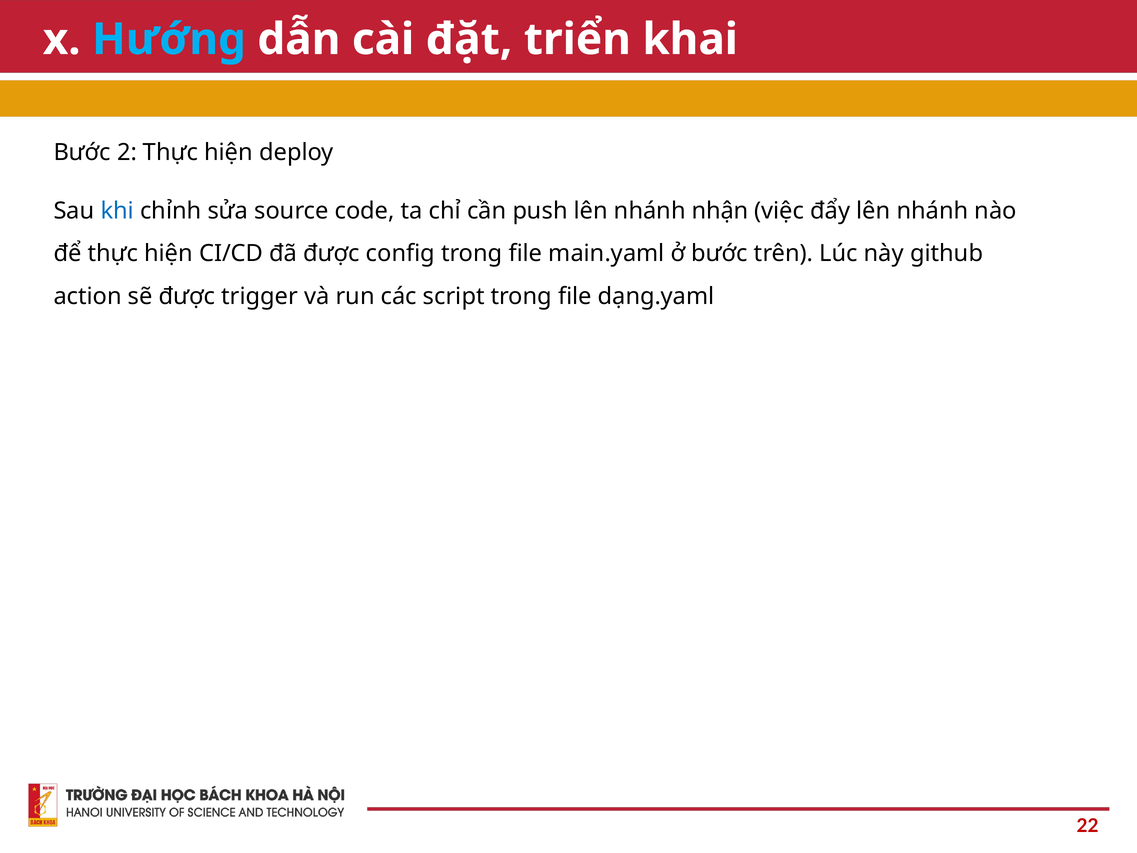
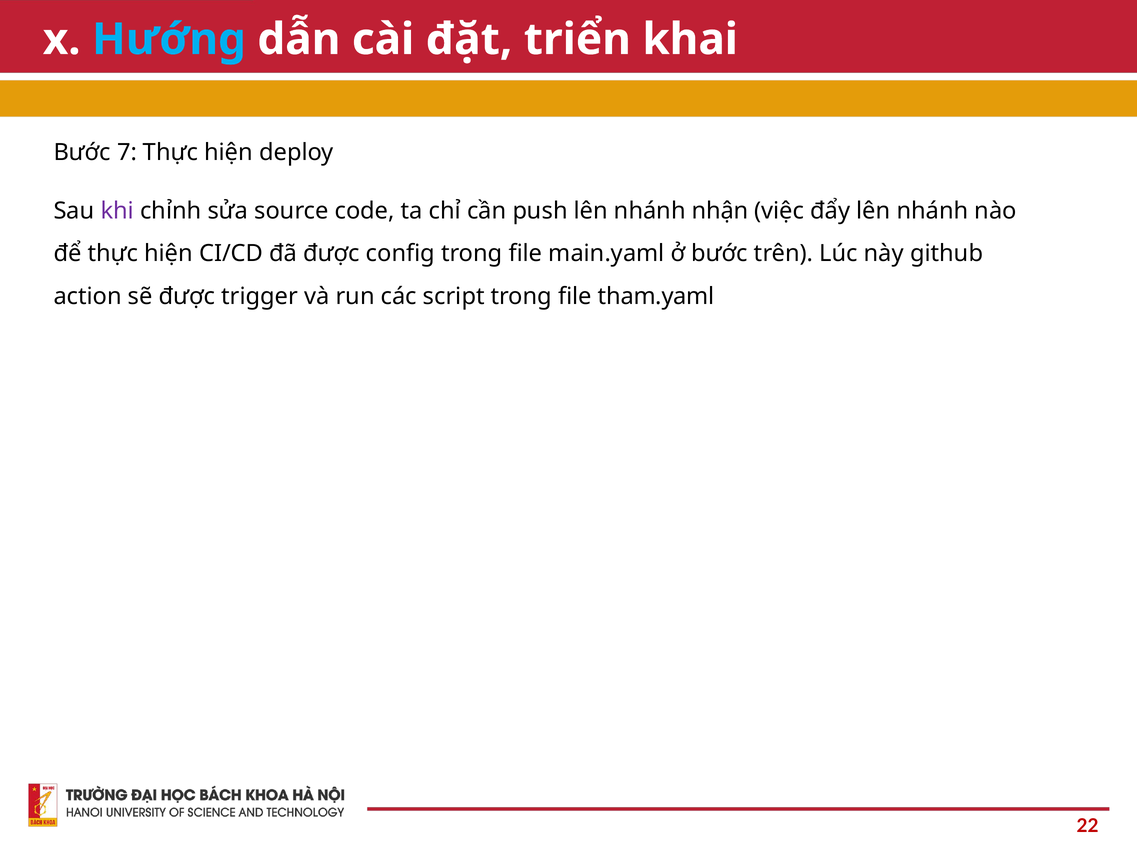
2: 2 -> 7 (127, 153)
khi colour: blue -> purple (117, 211)
dạng.yaml: dạng.yaml -> tham.yaml (656, 296)
